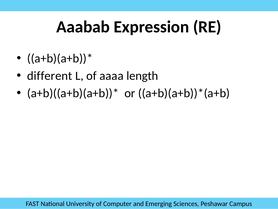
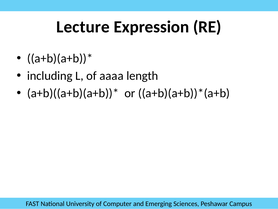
Aaabab: Aaabab -> Lecture (83, 27)
different: different -> including (50, 76)
